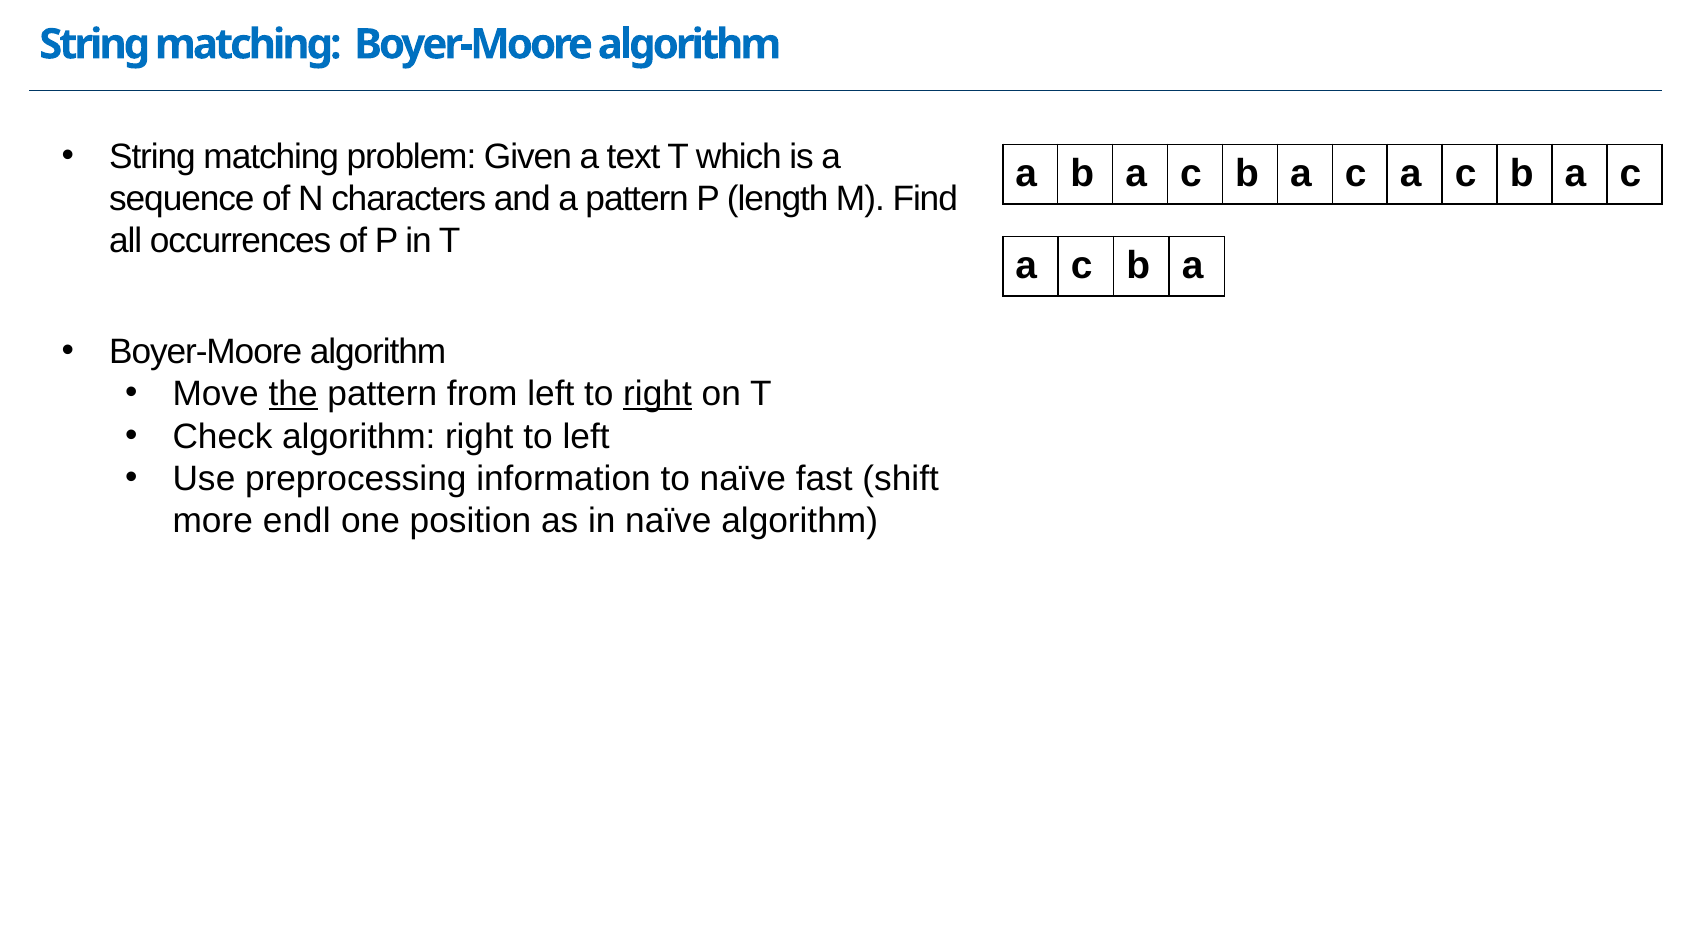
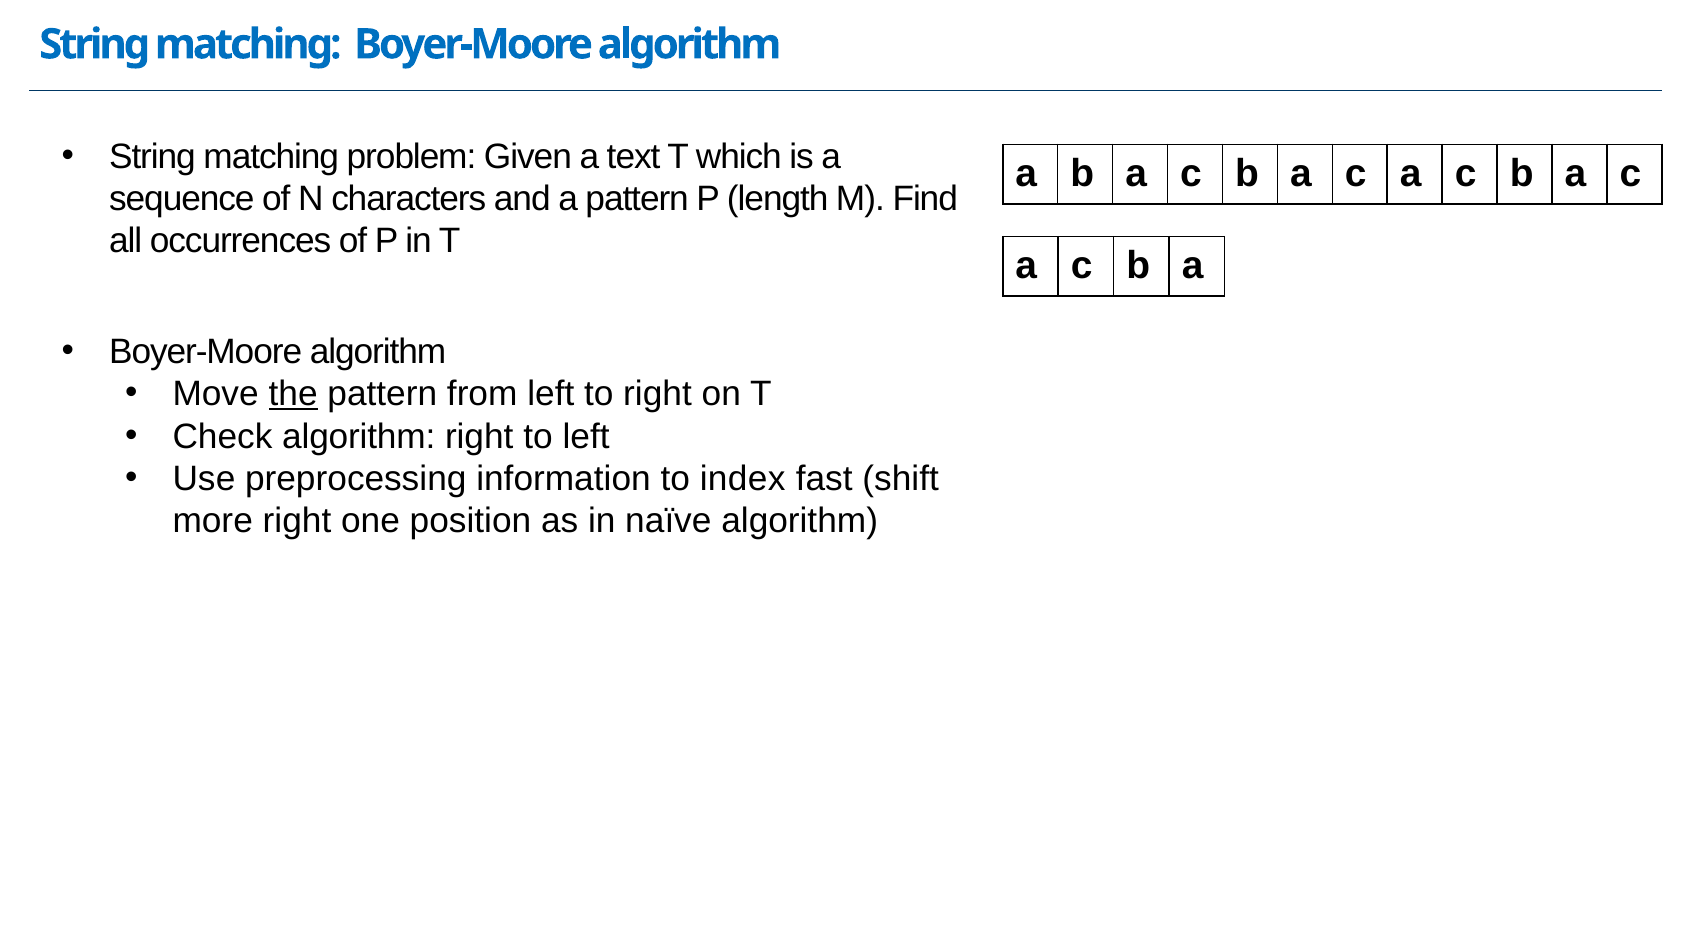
right underline: present -> none (658, 394)
to naïve: naïve -> index (743, 479)
more endl: endl -> right (297, 521)
